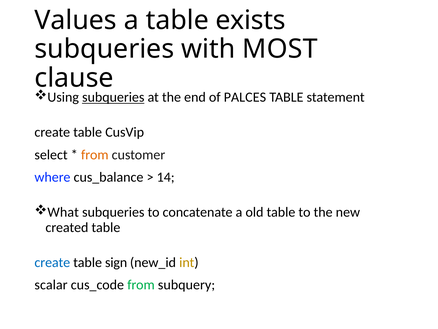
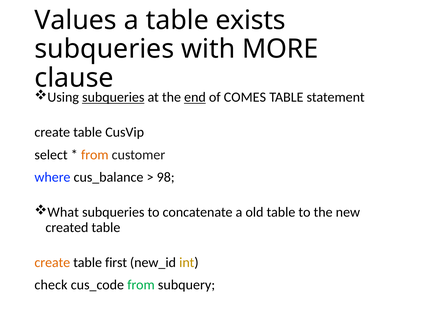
MOST: MOST -> MORE (280, 49)
end underline: none -> present (195, 97)
PALCES: PALCES -> COMES (245, 97)
14: 14 -> 98 (166, 177)
create colour: blue -> orange (52, 262)
sign: sign -> first (116, 262)
scalar: scalar -> check (51, 285)
